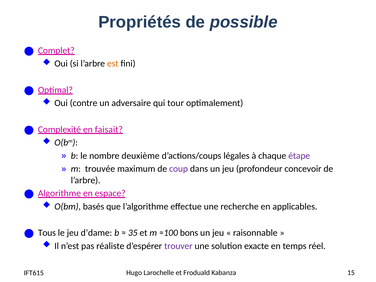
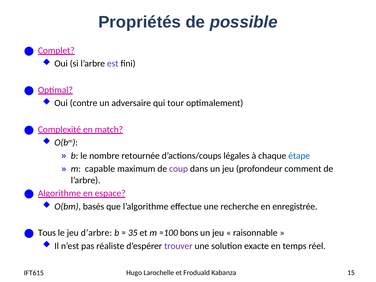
est colour: orange -> purple (113, 64)
faisait: faisait -> match (109, 129)
deuxième: deuxième -> retournée (141, 156)
étape colour: purple -> blue (299, 156)
trouvée: trouvée -> capable (100, 169)
concevoir: concevoir -> comment (303, 169)
applicables: applicables -> enregistrée (295, 206)
d’dame: d’dame -> d’arbre (96, 233)
